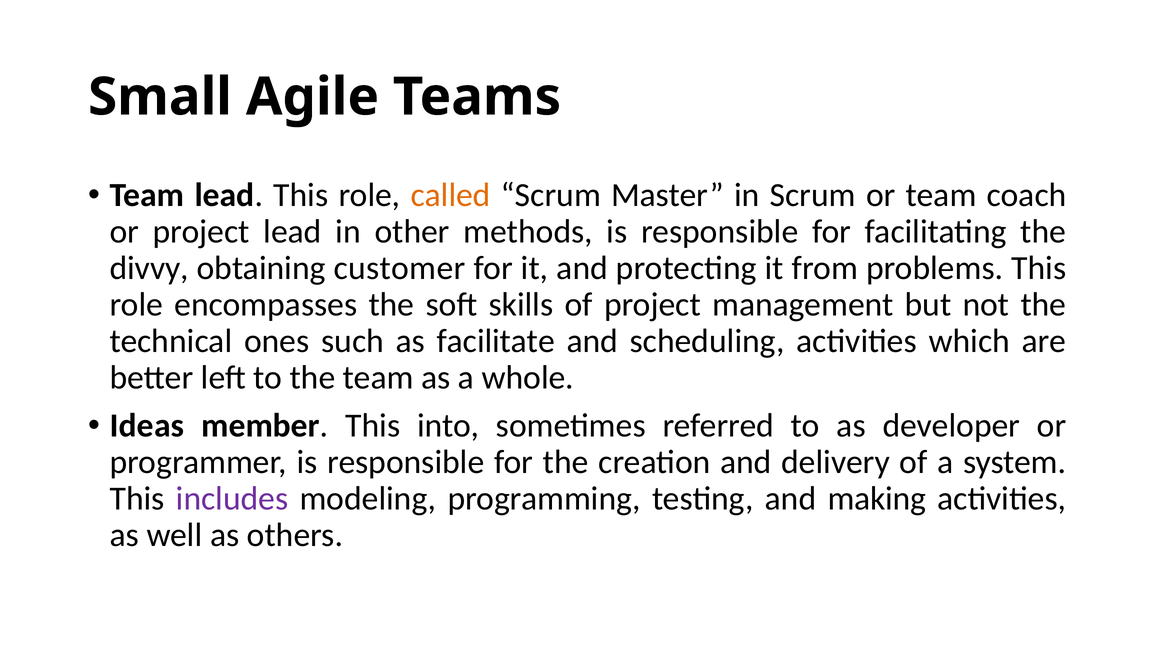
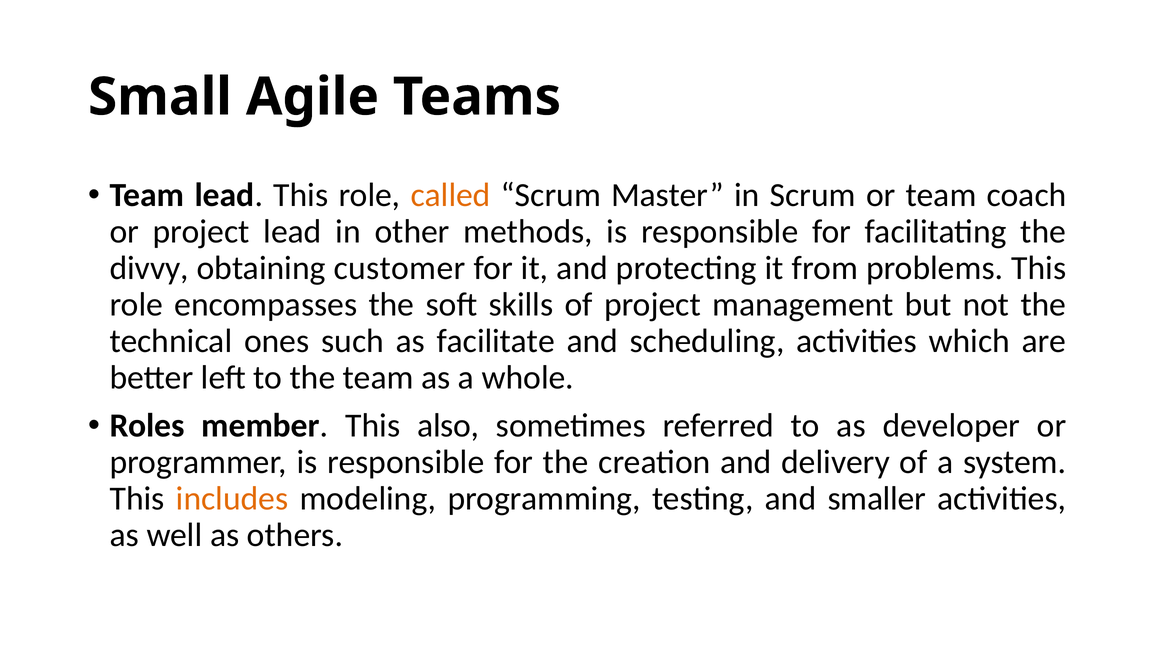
Ideas: Ideas -> Roles (147, 426)
into: into -> also (448, 426)
includes colour: purple -> orange (232, 498)
making: making -> smaller (877, 498)
